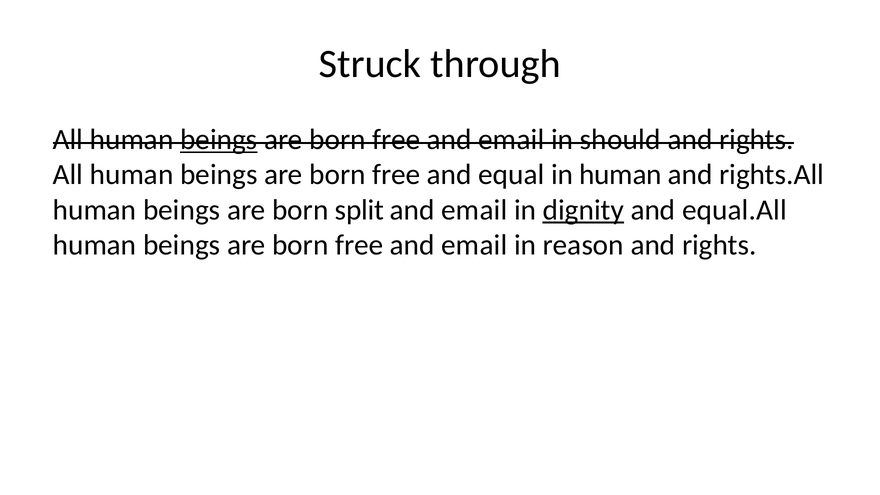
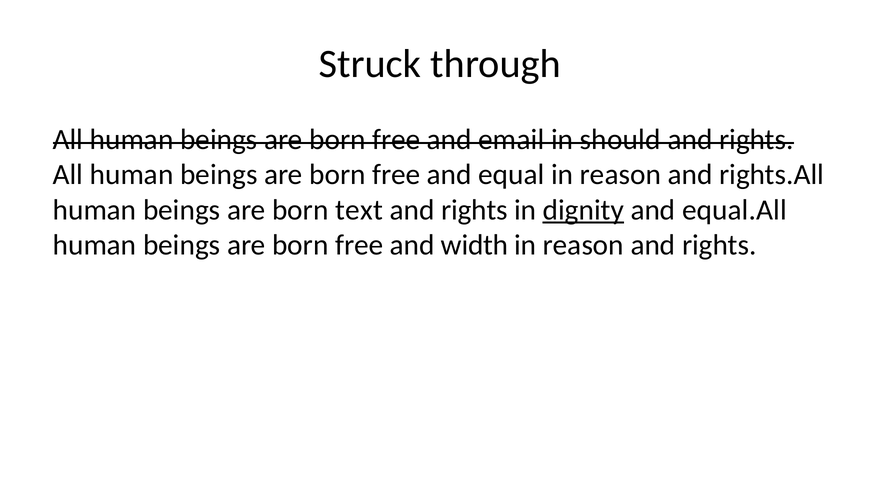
beings underline: present -> none (219, 140)
equal in human: human -> reason (620, 175)
split: split -> text (359, 210)
email: email -> rights (474, 210)
email: email -> width (474, 245)
